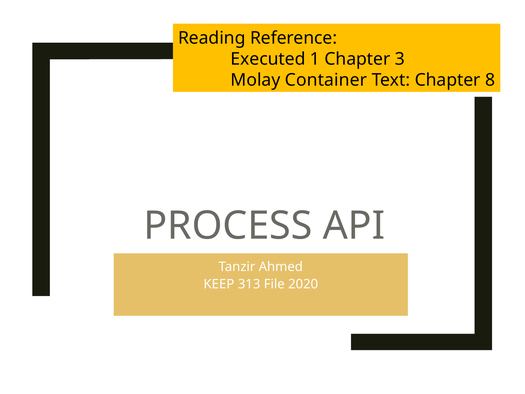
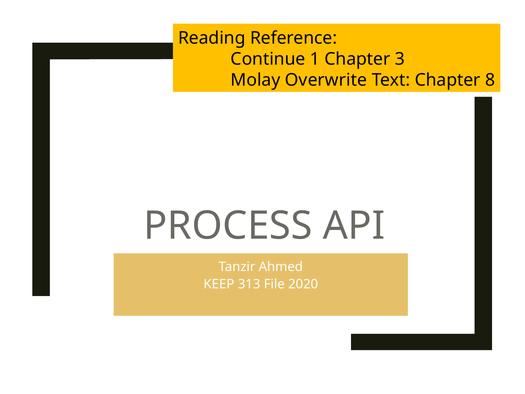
Executed: Executed -> Continue (268, 59)
Container: Container -> Overwrite (326, 80)
